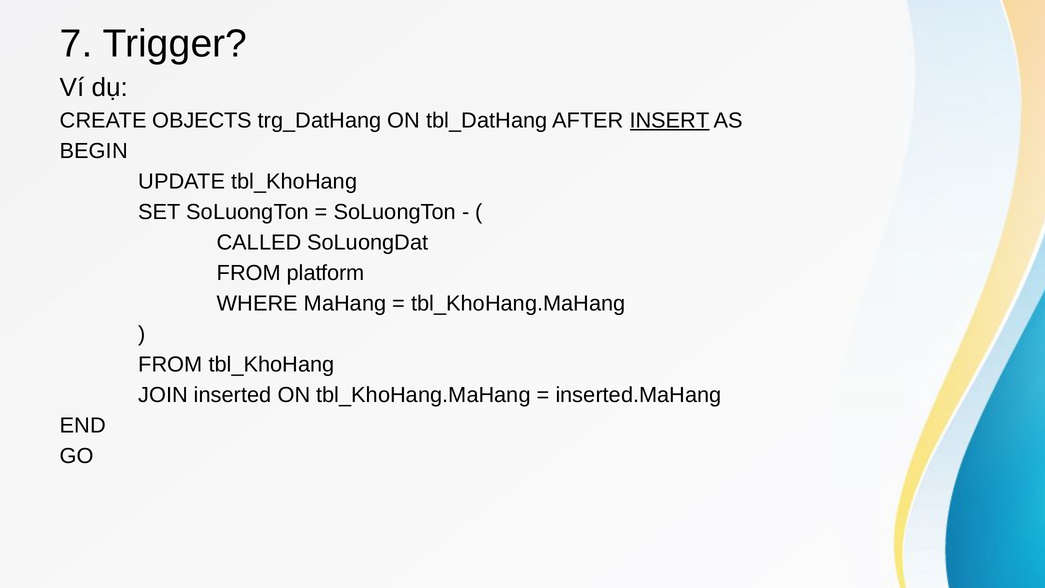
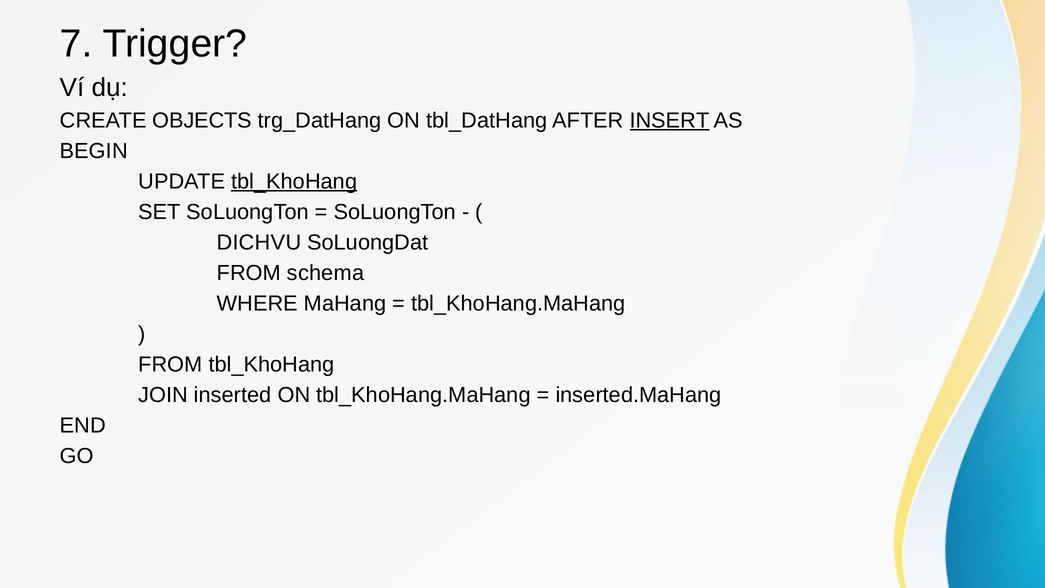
tbl_KhoHang underline: none -> present (294, 181)
CALLED: CALLED -> DICHVU (259, 242)
platform: platform -> schema (326, 273)
